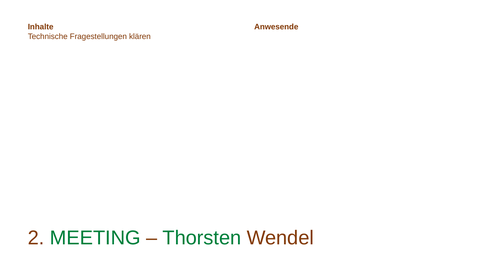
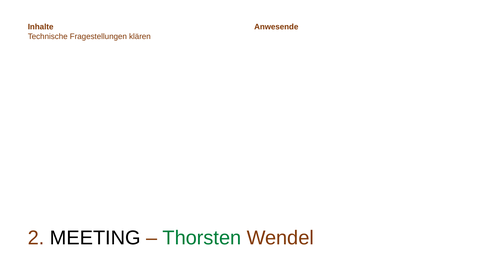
MEETING colour: green -> black (95, 237)
